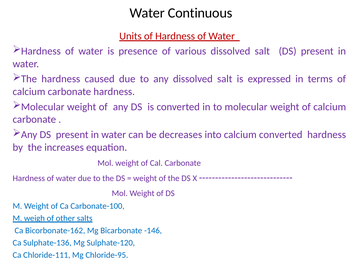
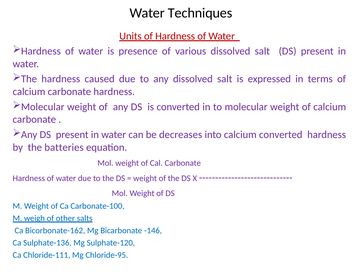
Continuous: Continuous -> Techniques (200, 13)
increases: increases -> batteries (64, 147)
